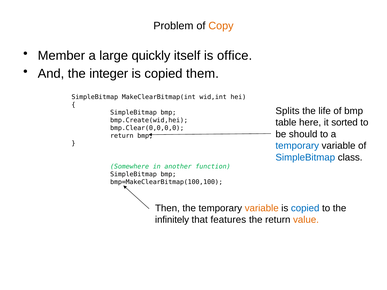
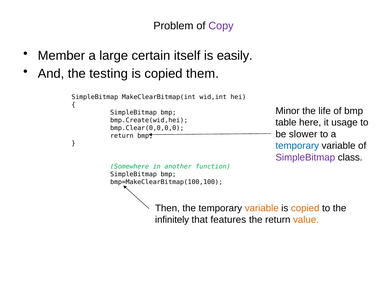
Copy colour: orange -> purple (221, 26)
quickly: quickly -> certain (151, 56)
office: office -> easily (235, 56)
integer: integer -> testing (109, 74)
Splits: Splits -> Minor (288, 111)
sorted: sorted -> usage (344, 123)
should: should -> slower (303, 134)
SimpleBitmap colour: blue -> purple (305, 157)
copied colour: blue -> orange (305, 208)
